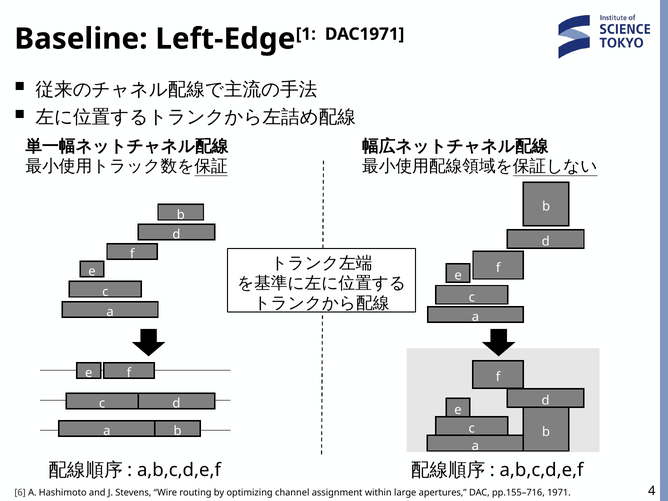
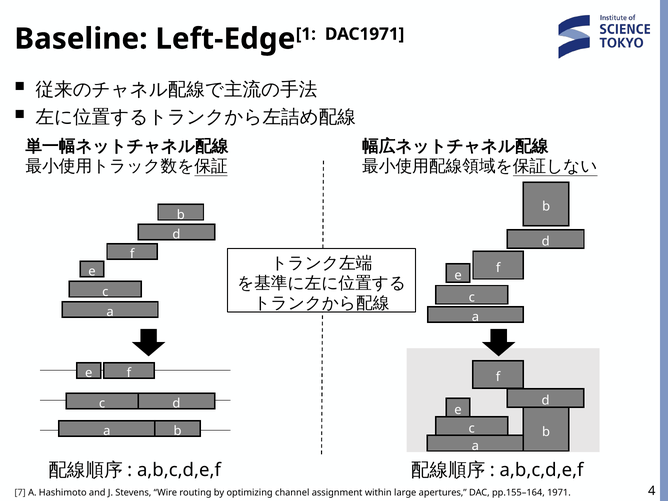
6: 6 -> 7 (20, 492)
pp.155–716: pp.155–716 -> pp.155–164 (518, 492)
